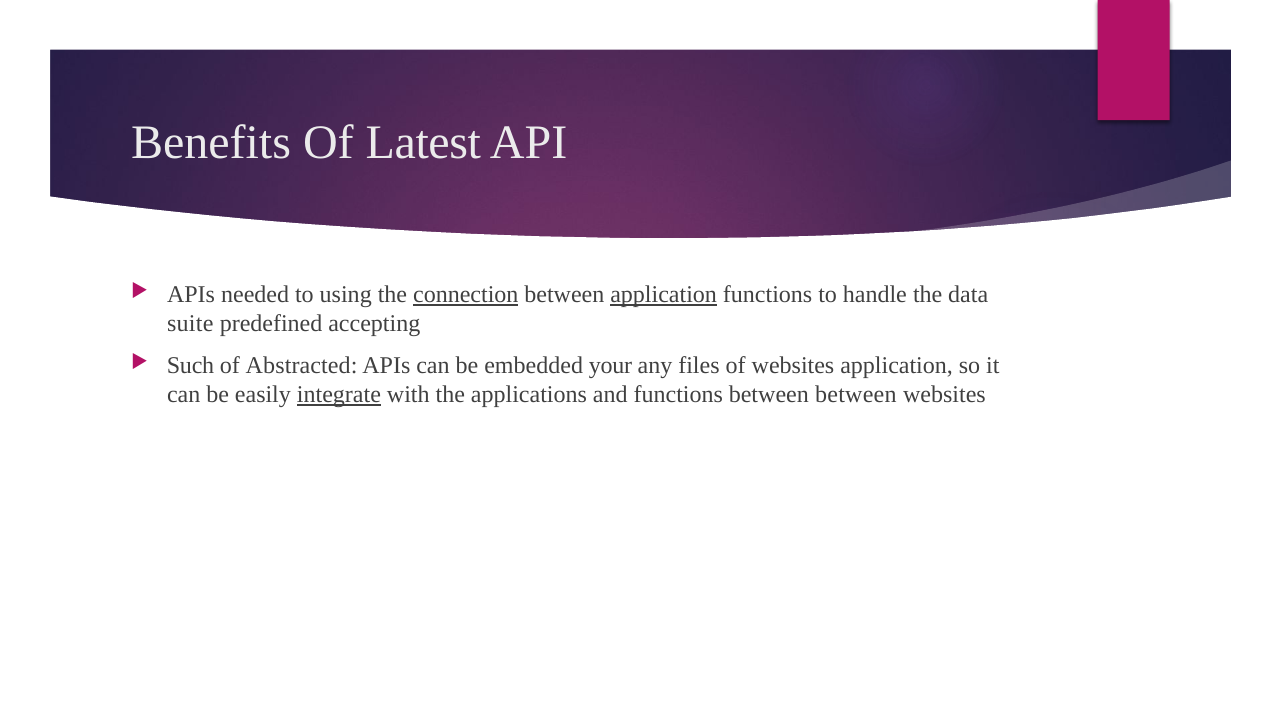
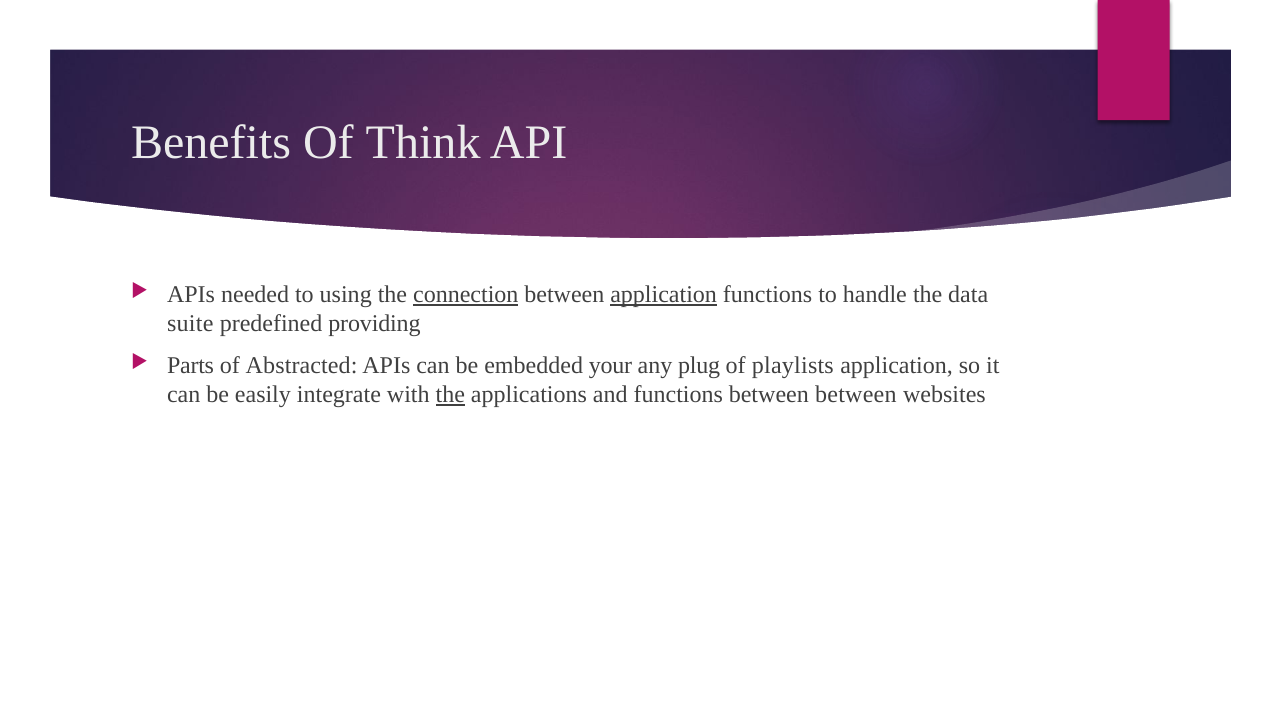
Latest: Latest -> Think (423, 143)
accepting: accepting -> providing (374, 324)
Such: Such -> Parts (191, 366)
files: files -> plug (699, 366)
of websites: websites -> playlists (793, 366)
integrate underline: present -> none (339, 395)
the underline: none -> present (450, 395)
